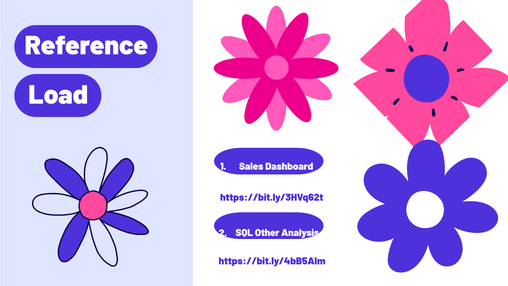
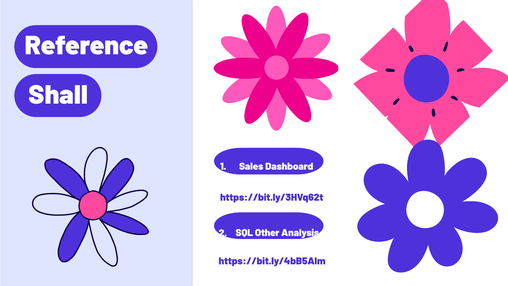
Load: Load -> Shall (58, 95)
